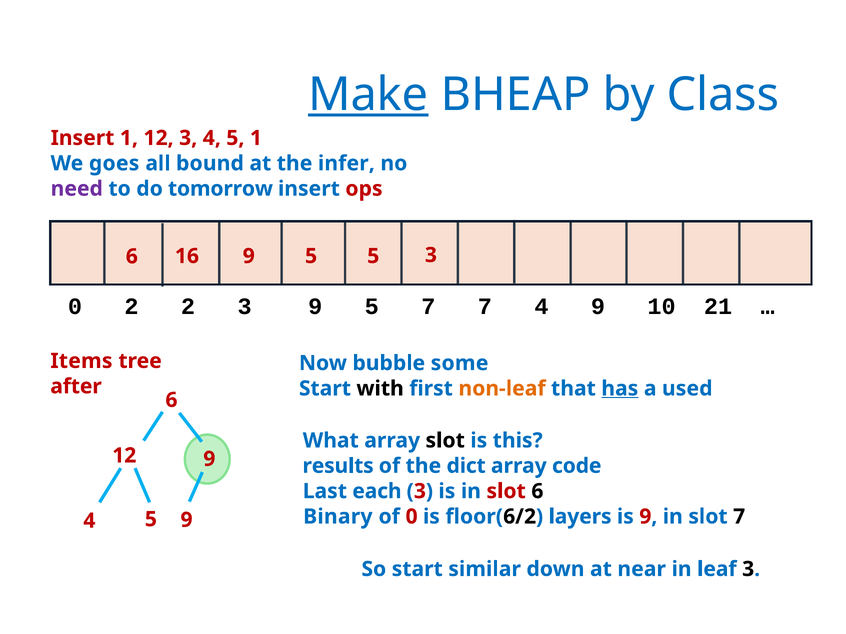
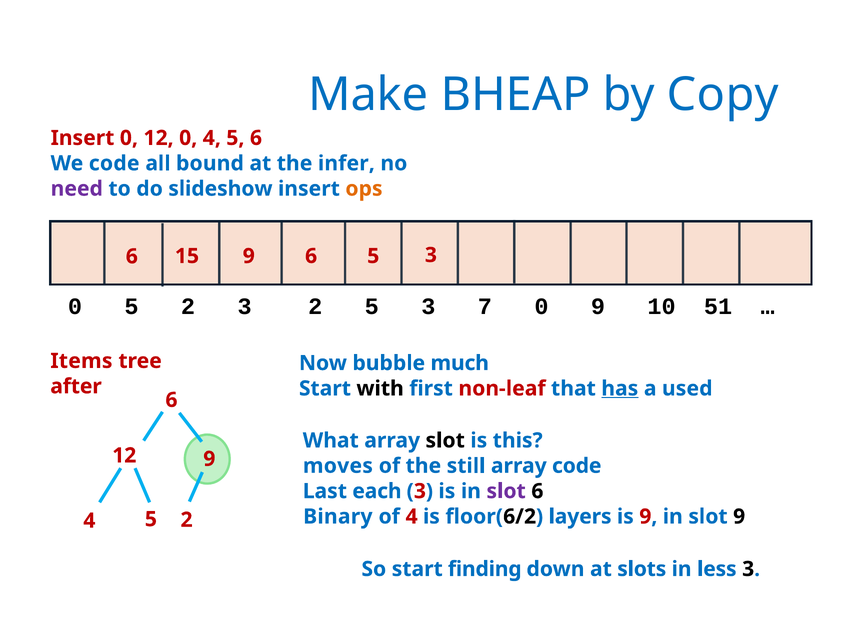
Make underline: present -> none (368, 95)
Class: Class -> Copy (723, 95)
Insert 1: 1 -> 0 (129, 138)
12 3: 3 -> 0 (188, 138)
5 1: 1 -> 6 (256, 138)
We goes: goes -> code (114, 163)
tomorrow: tomorrow -> slideshow (220, 189)
ops colour: red -> orange (364, 189)
16: 16 -> 15 (187, 256)
5: 5 -> 6 (311, 256)
0 2: 2 -> 5 (131, 306)
3 9: 9 -> 2 (315, 306)
5 7: 7 -> 3 (428, 306)
7 4: 4 -> 0 (541, 306)
21: 21 -> 51 (718, 306)
some: some -> much (460, 363)
non-leaf colour: orange -> red (502, 389)
results: results -> moves (338, 466)
dict: dict -> still (466, 466)
slot colour: red -> purple (506, 492)
of 0: 0 -> 4 (412, 517)
slot 7: 7 -> 9 (739, 517)
9: 9 -> 2 (187, 520)
similar: similar -> finding (485, 569)
near: near -> slots (642, 569)
leaf: leaf -> less (717, 569)
